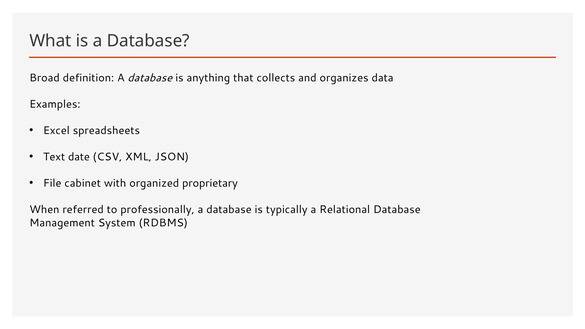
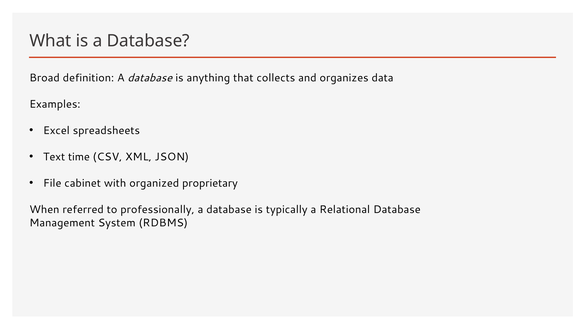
date: date -> time (79, 157)
